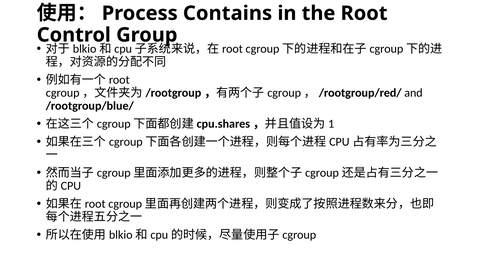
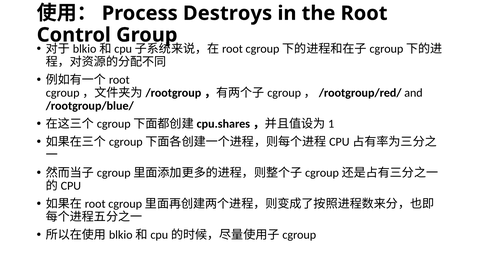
Contains: Contains -> Destroys (228, 13)
